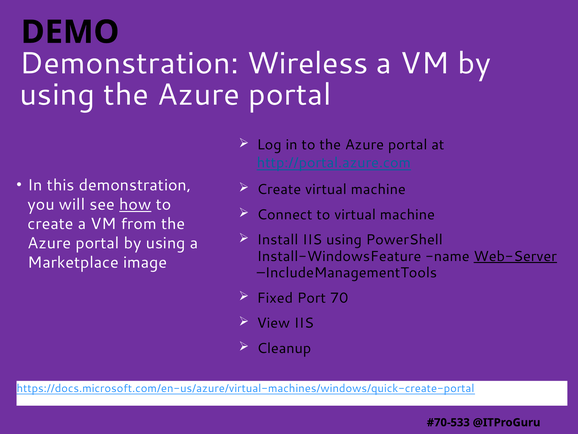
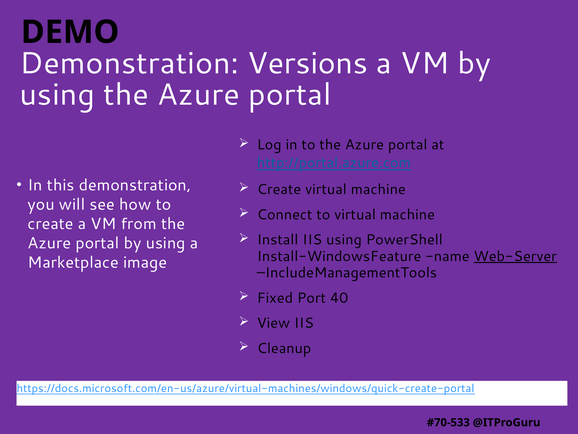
Wireless: Wireless -> Versions (308, 63)
how underline: present -> none (135, 204)
70: 70 -> 40 (339, 298)
